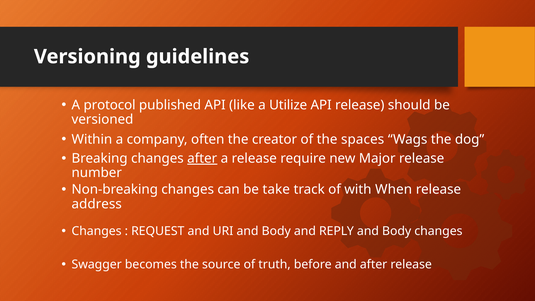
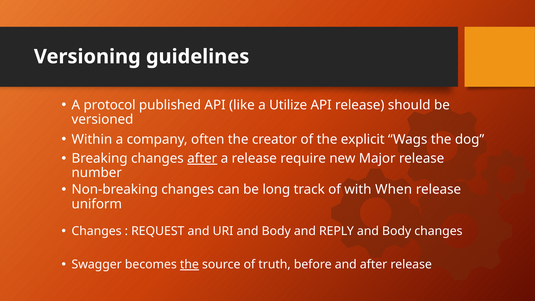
spaces: spaces -> explicit (363, 139)
take: take -> long (276, 189)
address: address -> uniform (97, 204)
the underline: none -> present (189, 265)
